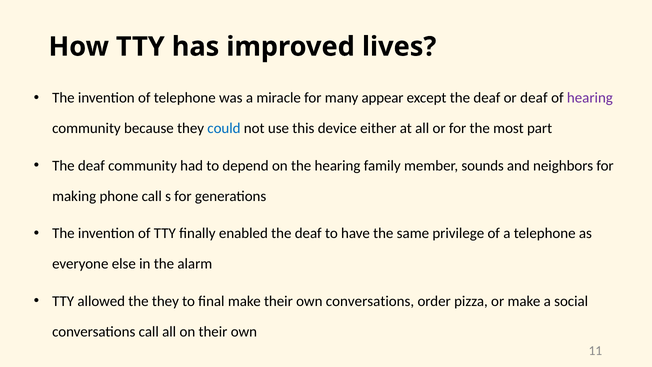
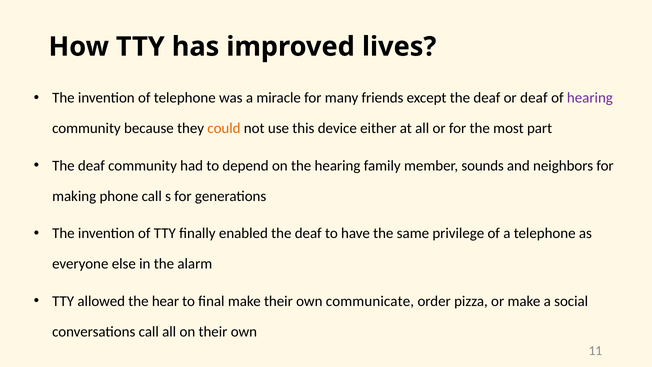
appear: appear -> friends (383, 98)
could colour: blue -> orange (224, 128)
the they: they -> hear (165, 301)
own conversations: conversations -> communicate (370, 301)
